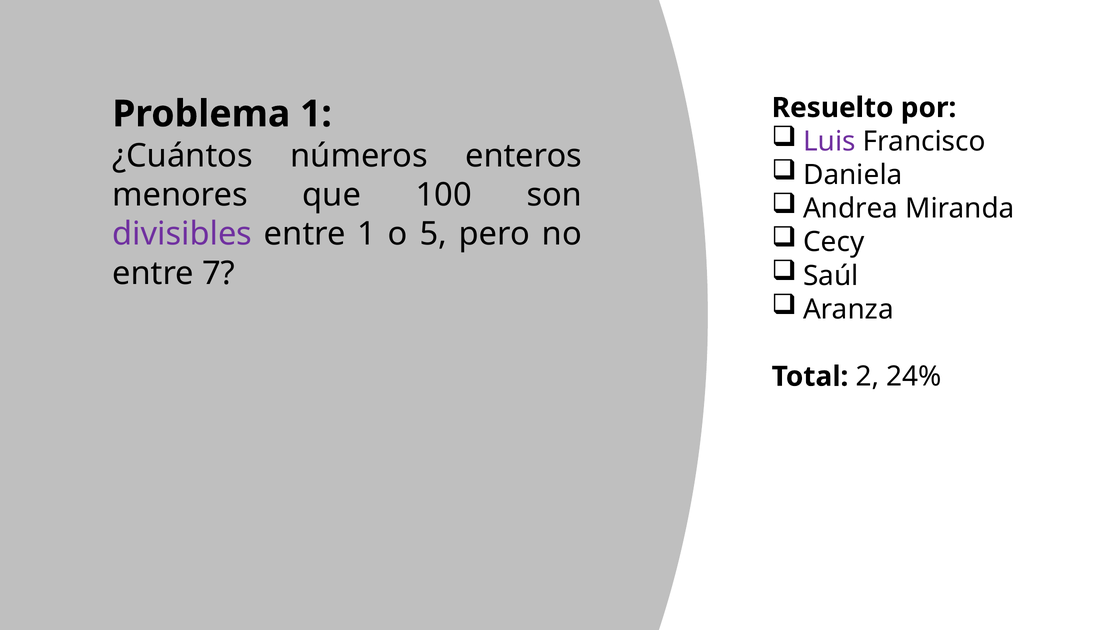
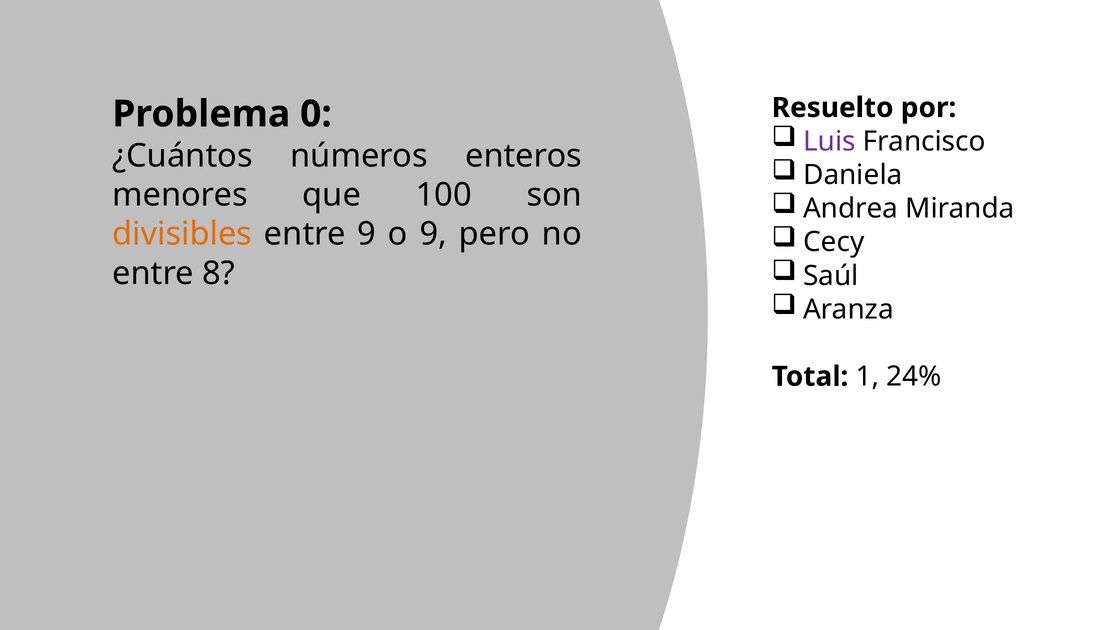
Problema 1: 1 -> 0 (316, 114)
divisibles colour: purple -> orange (182, 234)
entre 1: 1 -> 9 (367, 234)
o 5: 5 -> 9 (433, 234)
7: 7 -> 8 (219, 273)
2: 2 -> 1 (867, 376)
